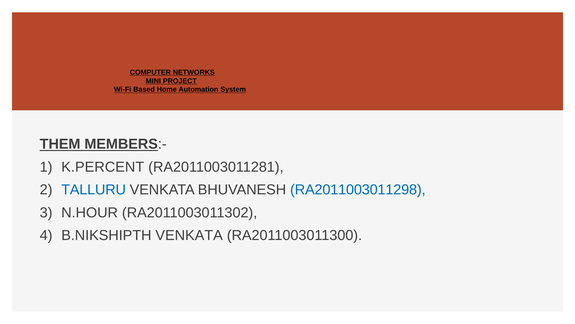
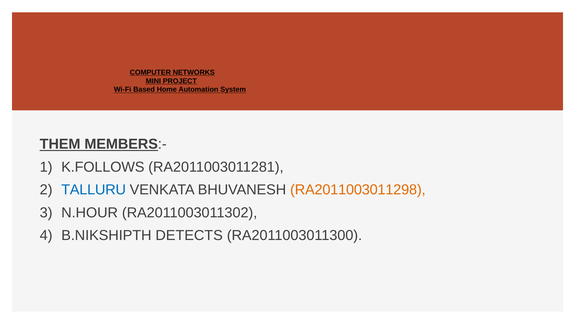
K.PERCENT: K.PERCENT -> K.FOLLOWS (103, 167)
RA2011003011298 colour: blue -> orange (358, 190)
B.NIKSHIPTH VENKATA: VENKATA -> DETECTS (189, 235)
